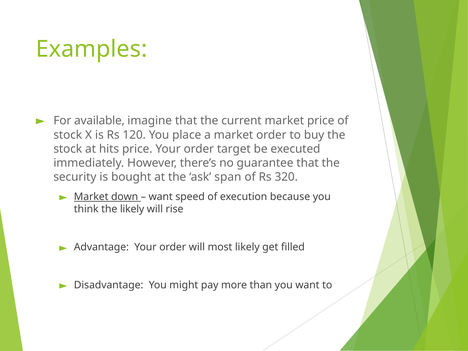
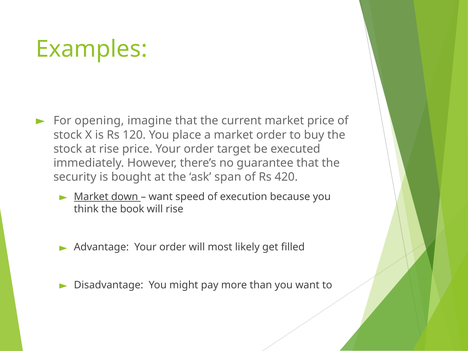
available: available -> opening (99, 121)
at hits: hits -> rise (109, 149)
320: 320 -> 420 (286, 177)
the likely: likely -> book (132, 209)
